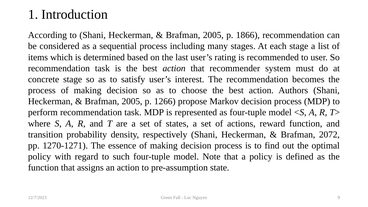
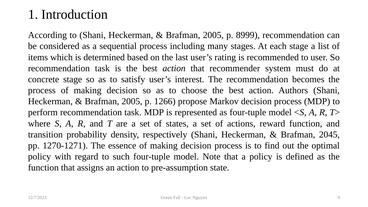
1866: 1866 -> 8999 (248, 35)
2072: 2072 -> 2045 (329, 135)
